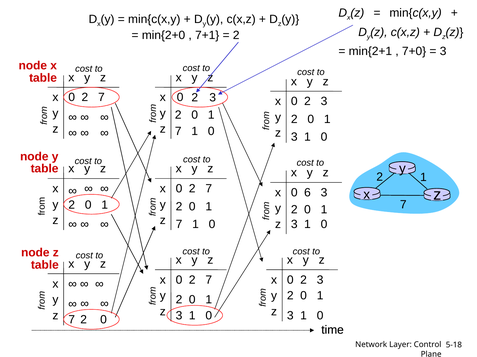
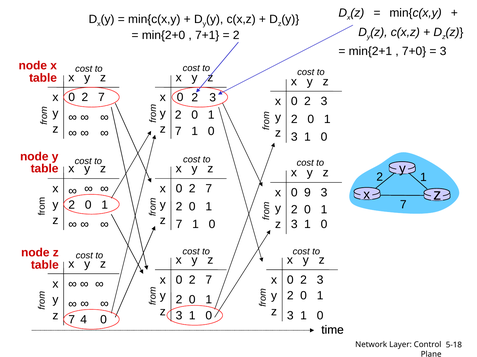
6: 6 -> 9 (307, 193)
7 2: 2 -> 4 (84, 320)
